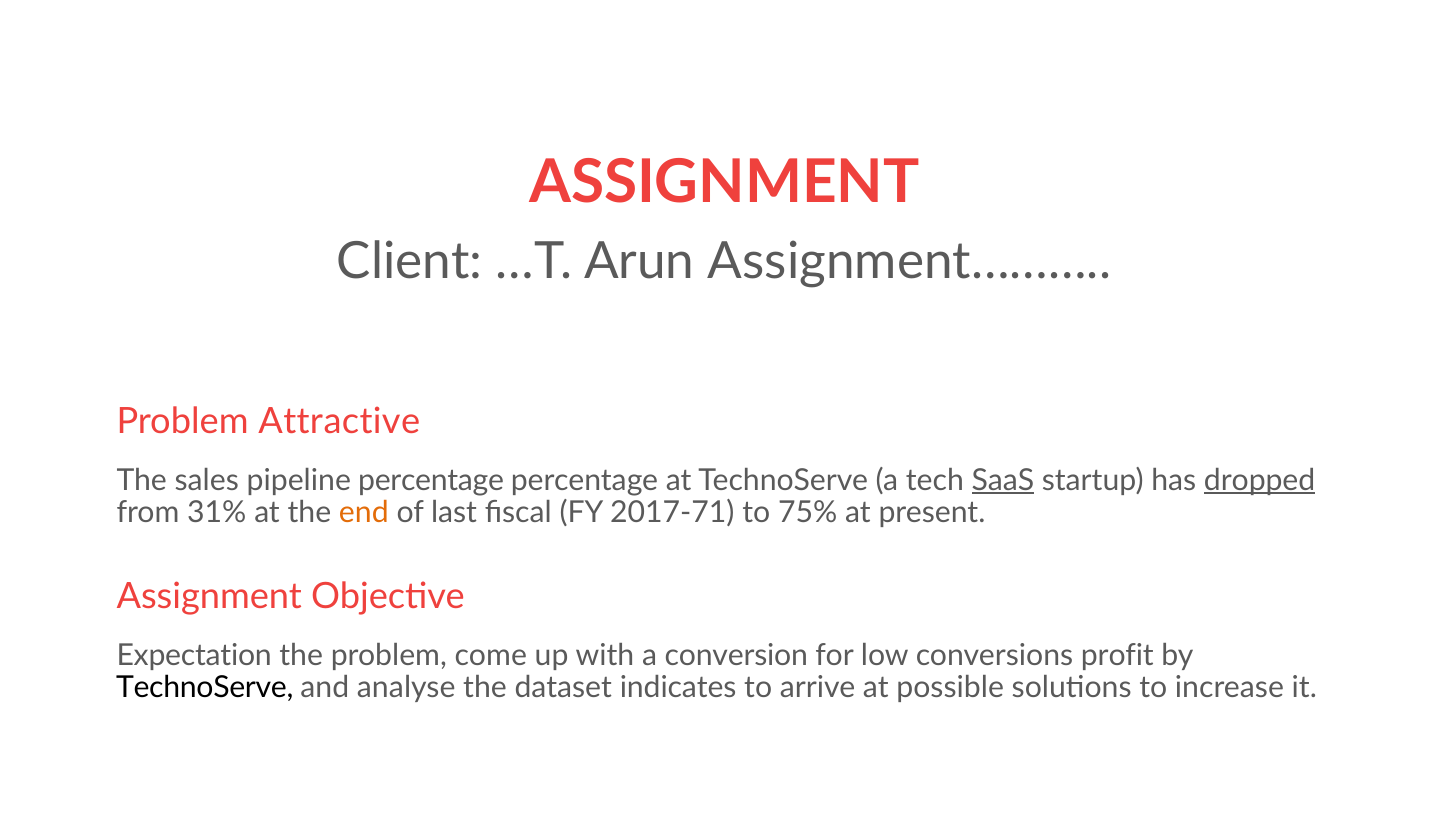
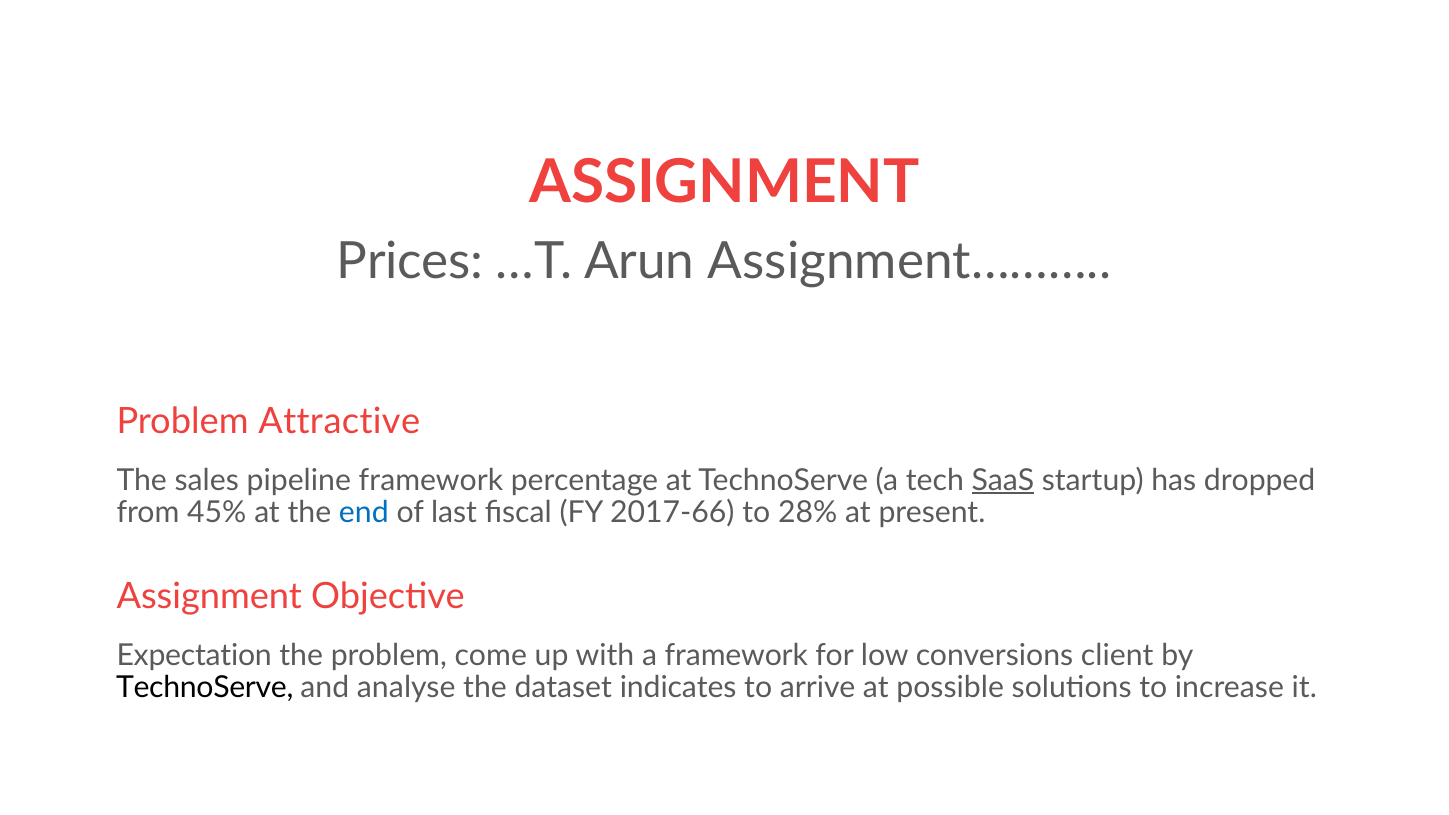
Client: Client -> Prices (410, 261)
pipeline percentage: percentage -> framework (431, 480)
dropped underline: present -> none (1260, 480)
31%: 31% -> 45% (217, 513)
end colour: orange -> blue (364, 513)
2017-71: 2017-71 -> 2017-66 (672, 513)
75%: 75% -> 28% (808, 513)
a conversion: conversion -> framework (736, 655)
profit: profit -> client (1117, 655)
